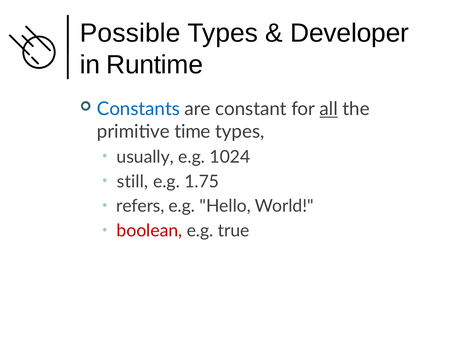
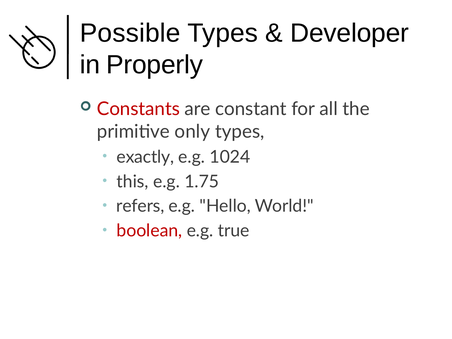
Runtime: Runtime -> Properly (155, 65)
Constants colour: blue -> red (138, 109)
all underline: present -> none (329, 109)
time: time -> only (192, 132)
usually: usually -> exactly (145, 157)
still: still -> this (133, 182)
